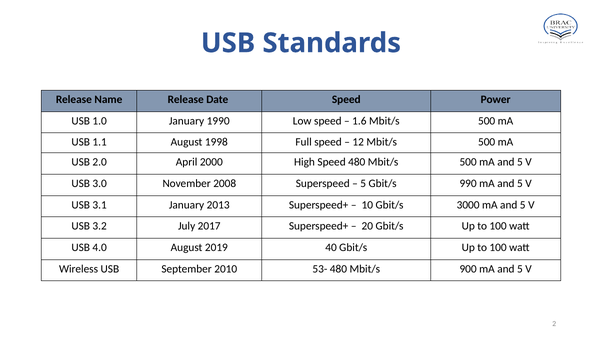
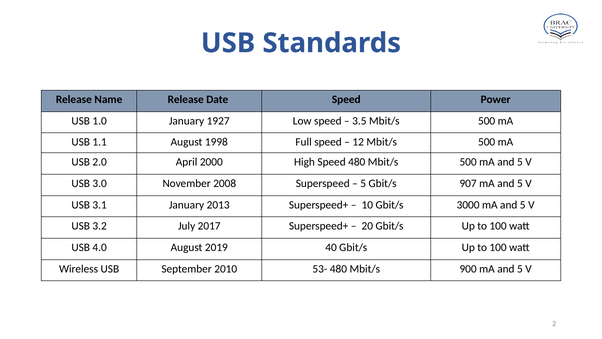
1990: 1990 -> 1927 (218, 121)
1.6: 1.6 -> 3.5 (359, 121)
990: 990 -> 907 (468, 183)
